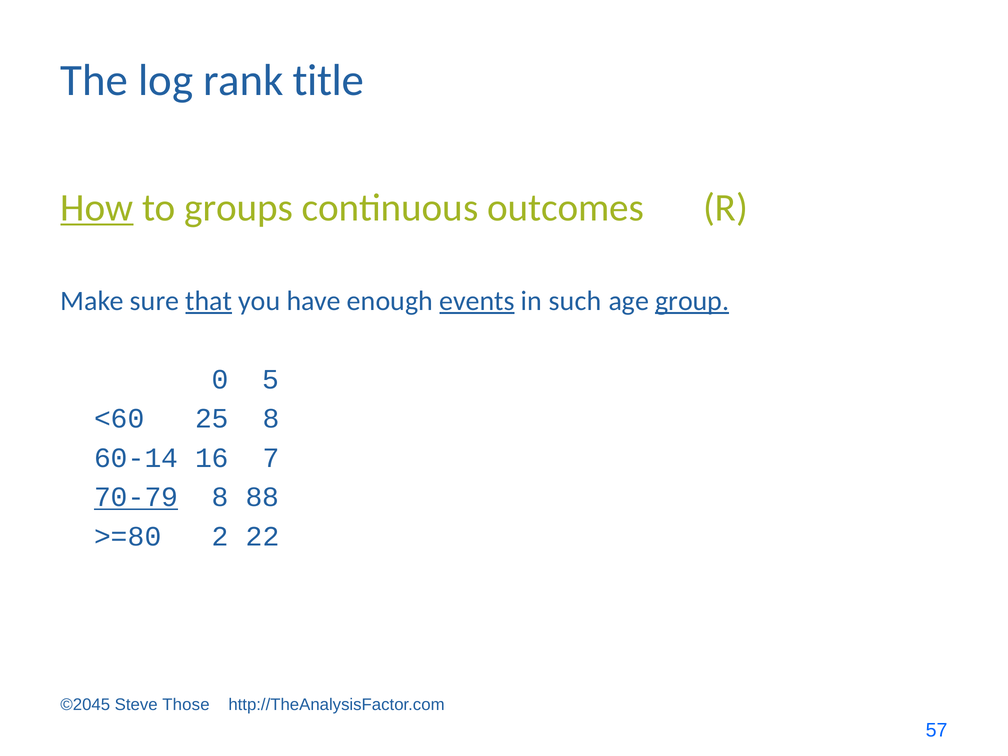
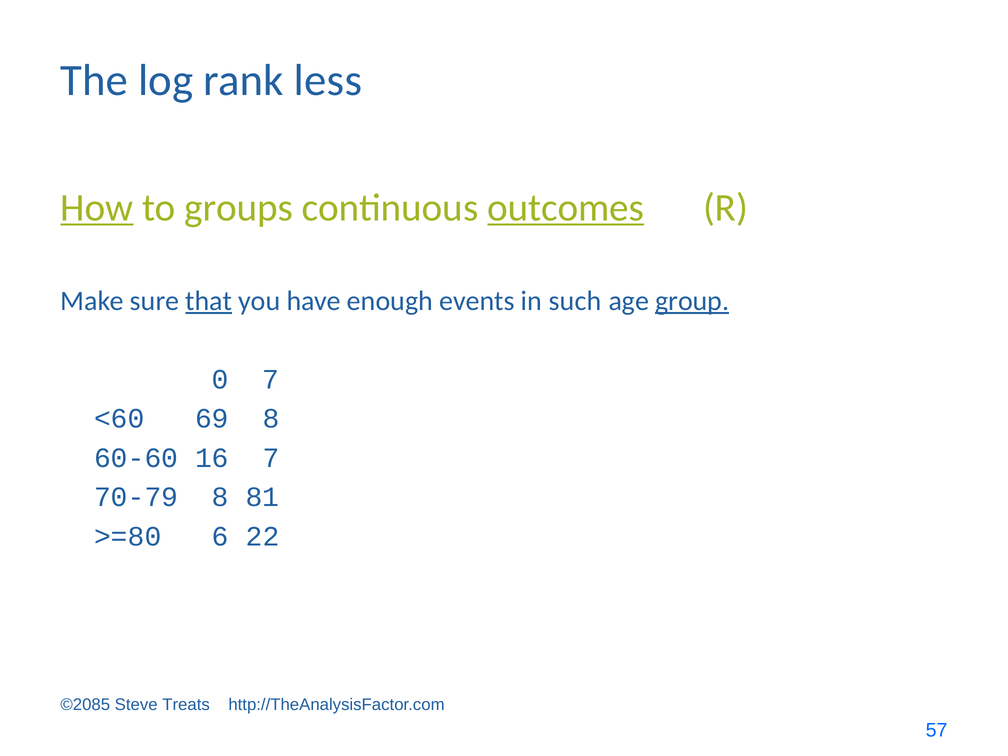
title: title -> less (328, 80)
outcomes underline: none -> present (566, 208)
events underline: present -> none (477, 301)
0 5: 5 -> 7 (271, 379)
25: 25 -> 69 (212, 419)
60-14: 60-14 -> 60-60 (136, 458)
70-79 underline: present -> none (136, 497)
88: 88 -> 81 (262, 497)
2: 2 -> 6 (220, 536)
©2045: ©2045 -> ©2085 (85, 705)
Those: Those -> Treats (186, 705)
